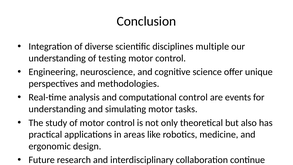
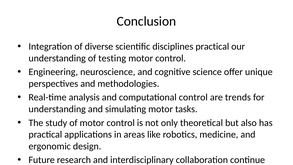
disciplines multiple: multiple -> practical (212, 46)
events: events -> trends (238, 97)
